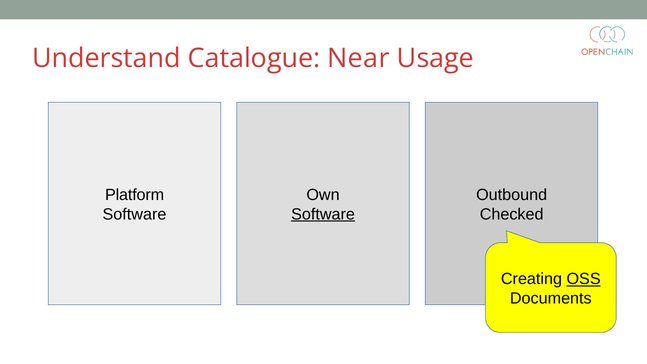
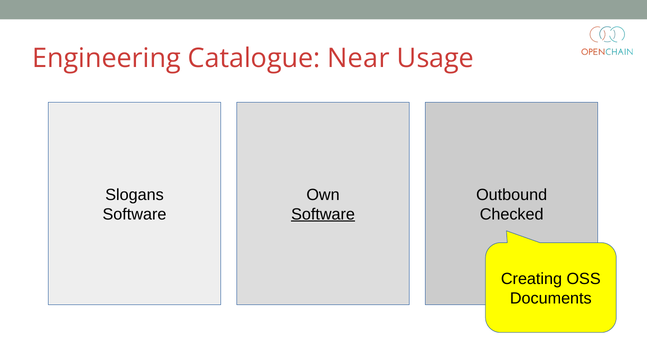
Understand: Understand -> Engineering (107, 58)
Platform: Platform -> Slogans (135, 195)
OSS underline: present -> none (584, 279)
